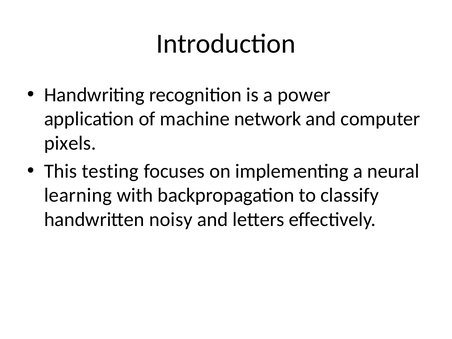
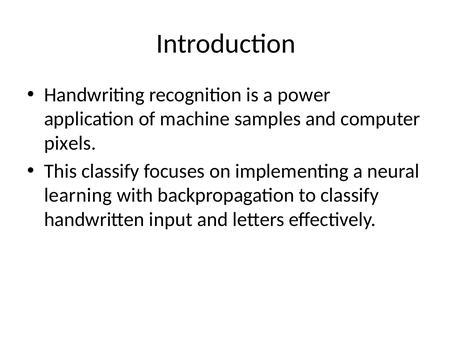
network: network -> samples (268, 119)
This testing: testing -> classify (110, 171)
noisy: noisy -> input (171, 219)
